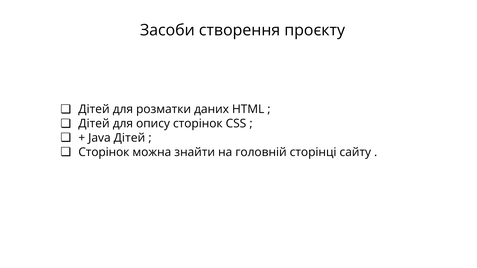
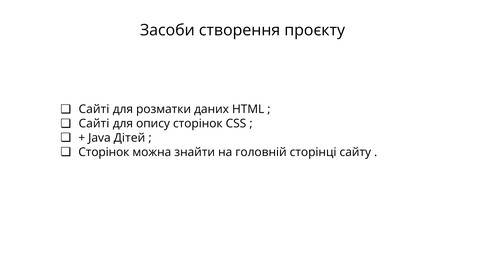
Дітей: Дітей -> Сайті (94, 109)
Дітей: Дітей -> Сайті (94, 124)
